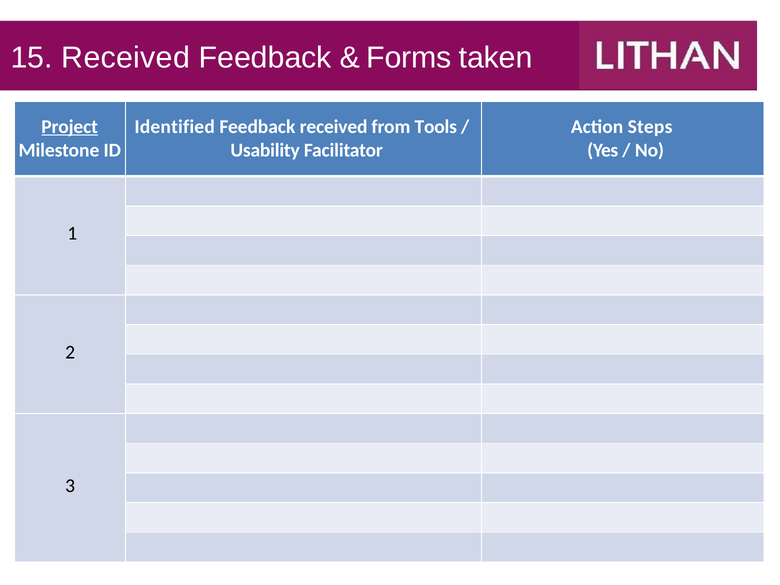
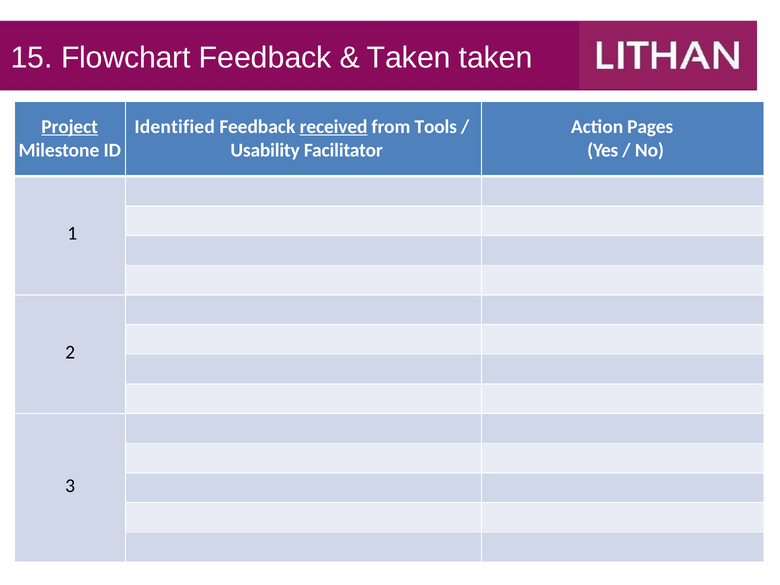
15 Received: Received -> Flowchart (126, 58)
Forms: Forms -> Taken (409, 58)
received underline: none -> present (334, 127)
Steps: Steps -> Pages (650, 127)
